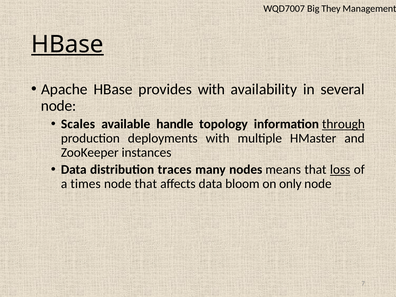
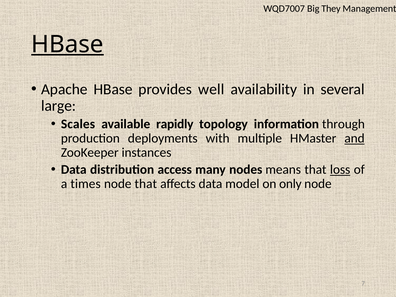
provides with: with -> well (211, 89)
node: node -> large (59, 106)
handle: handle -> rapidly (175, 124)
through underline: present -> none (343, 124)
and underline: none -> present (354, 138)
traces: traces -> access (175, 170)
bloom: bloom -> model (242, 184)
